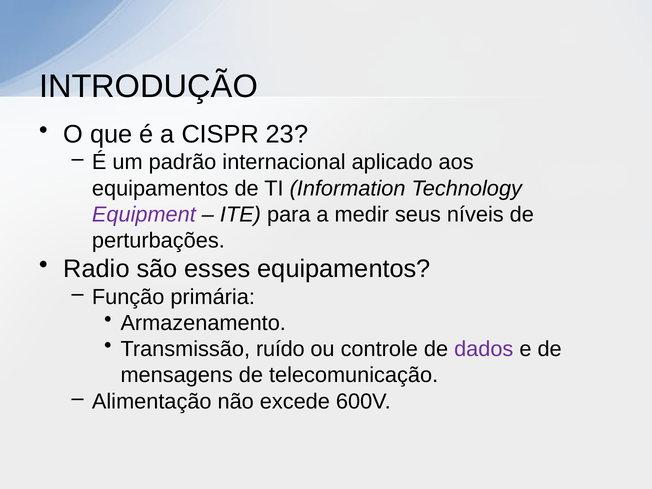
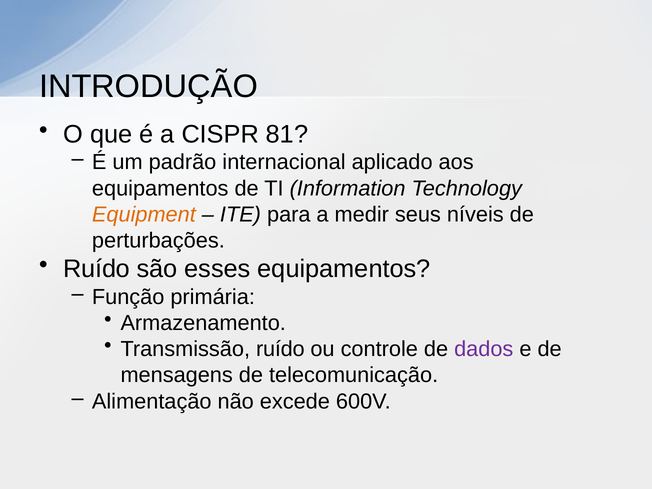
23: 23 -> 81 (287, 134)
Equipment colour: purple -> orange (144, 214)
Radio: Radio -> Ruído (97, 269)
